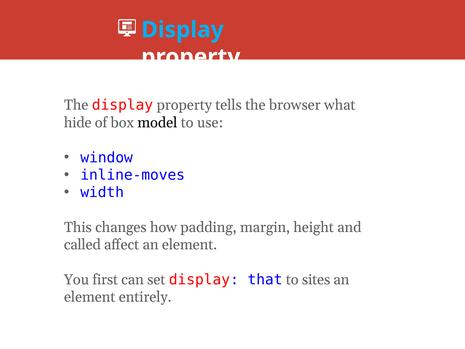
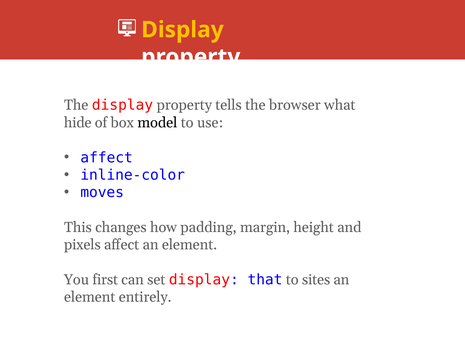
Display colour: light blue -> yellow (182, 30)
window: window -> affect (107, 157)
inline-moves: inline-moves -> inline-color (133, 175)
width: width -> moves (102, 192)
called: called -> pixels (82, 245)
